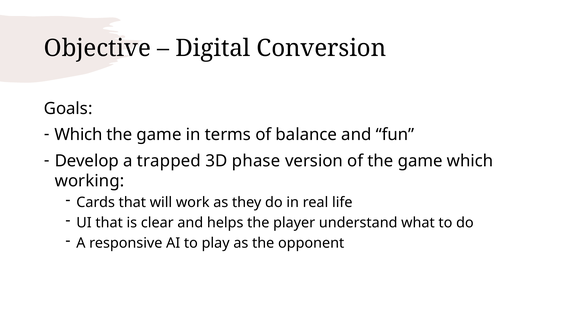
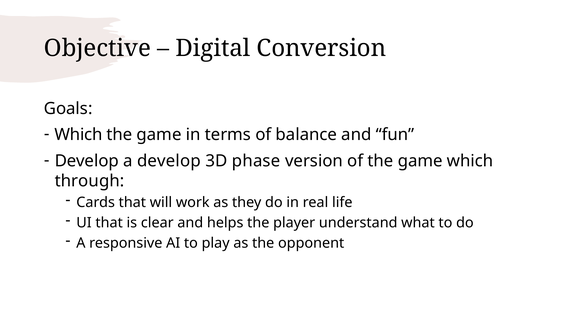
a trapped: trapped -> develop (169, 161)
working: working -> through (90, 181)
